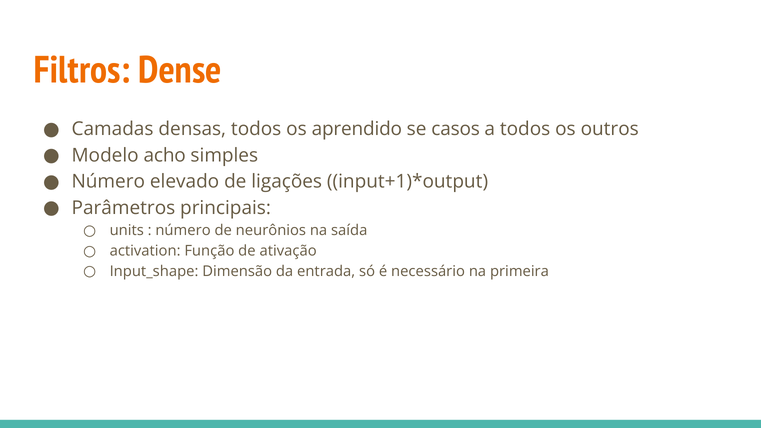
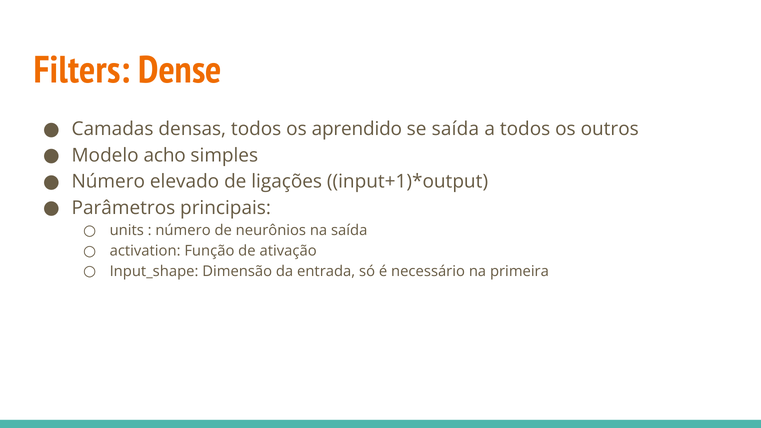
Filtros: Filtros -> Filters (82, 70)
se casos: casos -> saída (455, 129)
